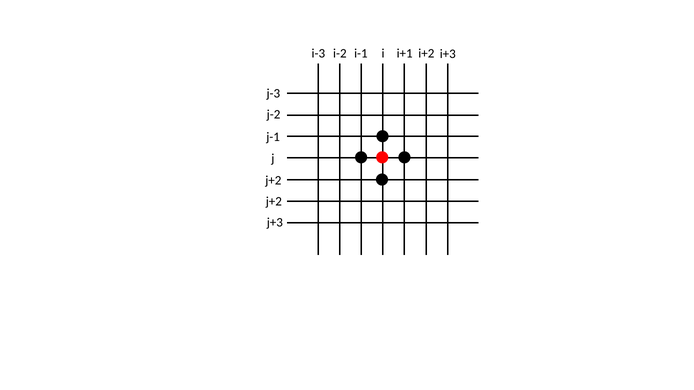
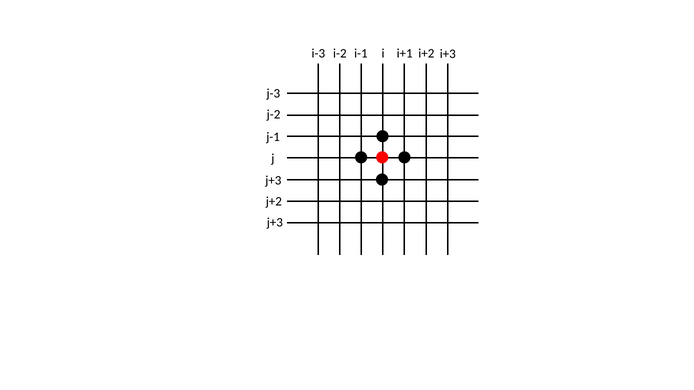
j+2: j+2 -> j+3 (273, 180)
